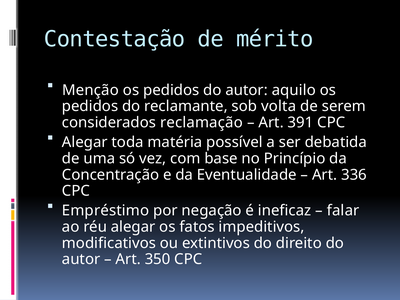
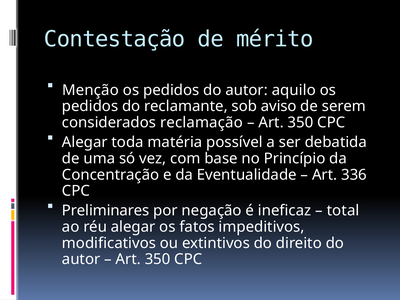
volta: volta -> aviso (279, 106)
391: 391 -> 350 (301, 123)
Empréstimo: Empréstimo -> Preliminares (106, 211)
falar: falar -> total (343, 211)
